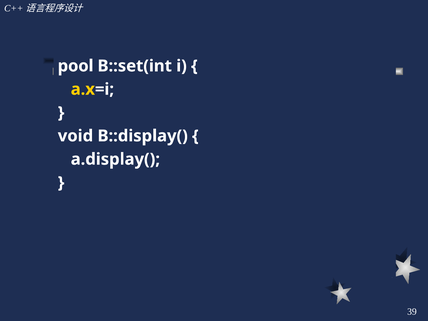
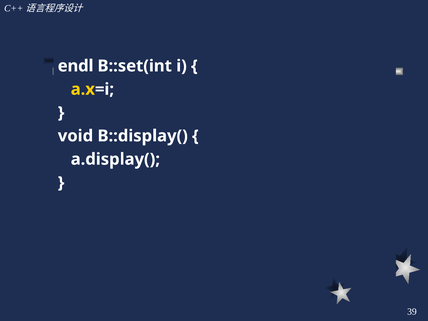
pool: pool -> endl (76, 66)
